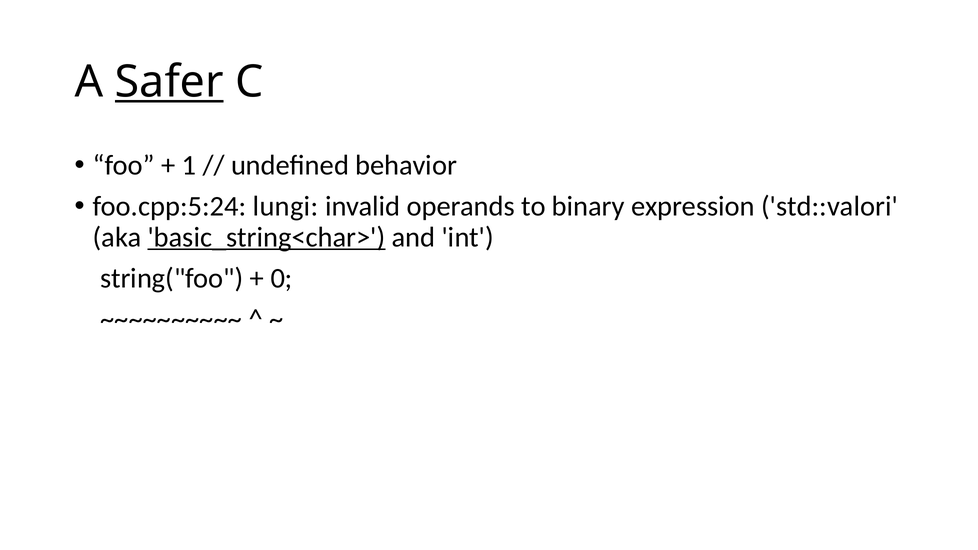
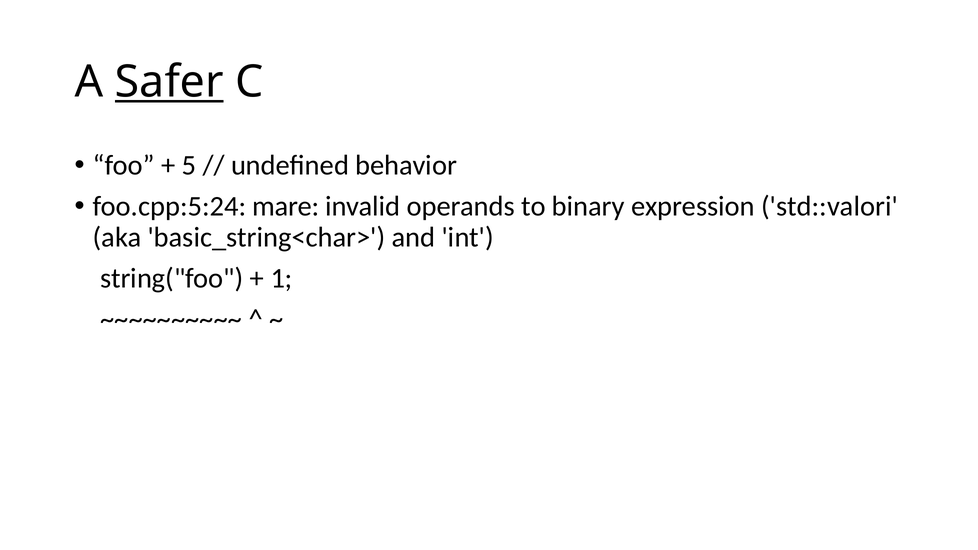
1: 1 -> 5 (189, 165)
lungi: lungi -> mare (286, 206)
basic_string<char> underline: present -> none (267, 237)
0: 0 -> 1 (282, 278)
